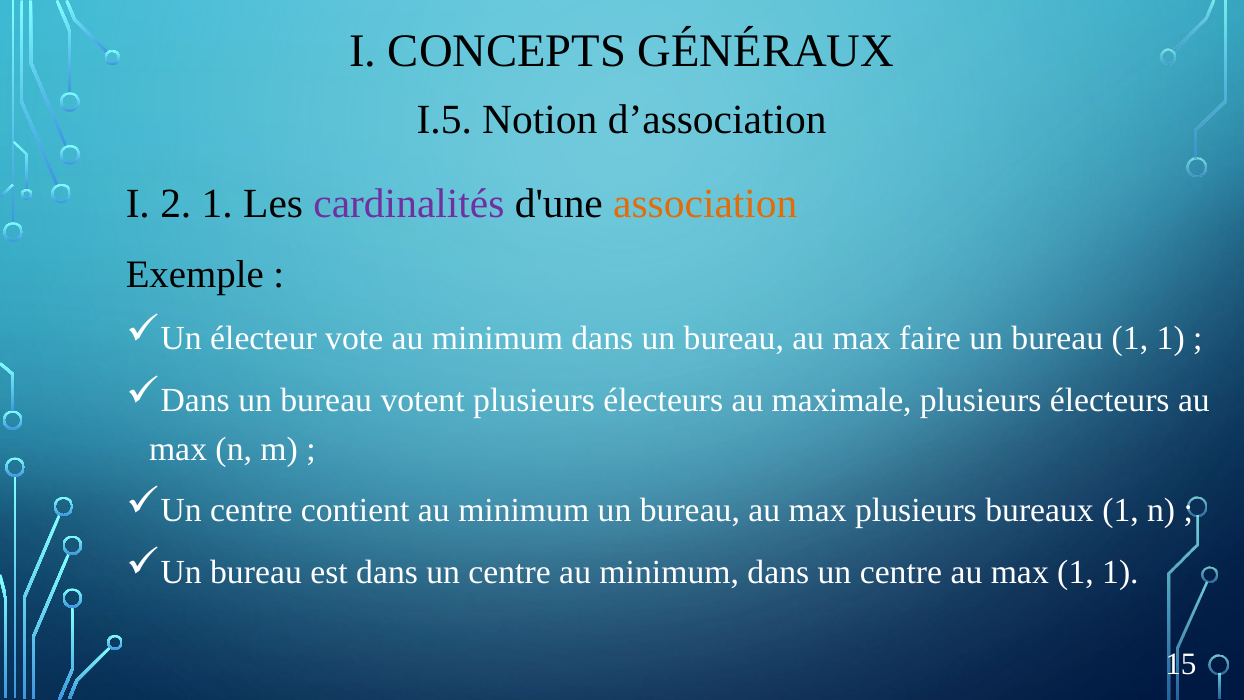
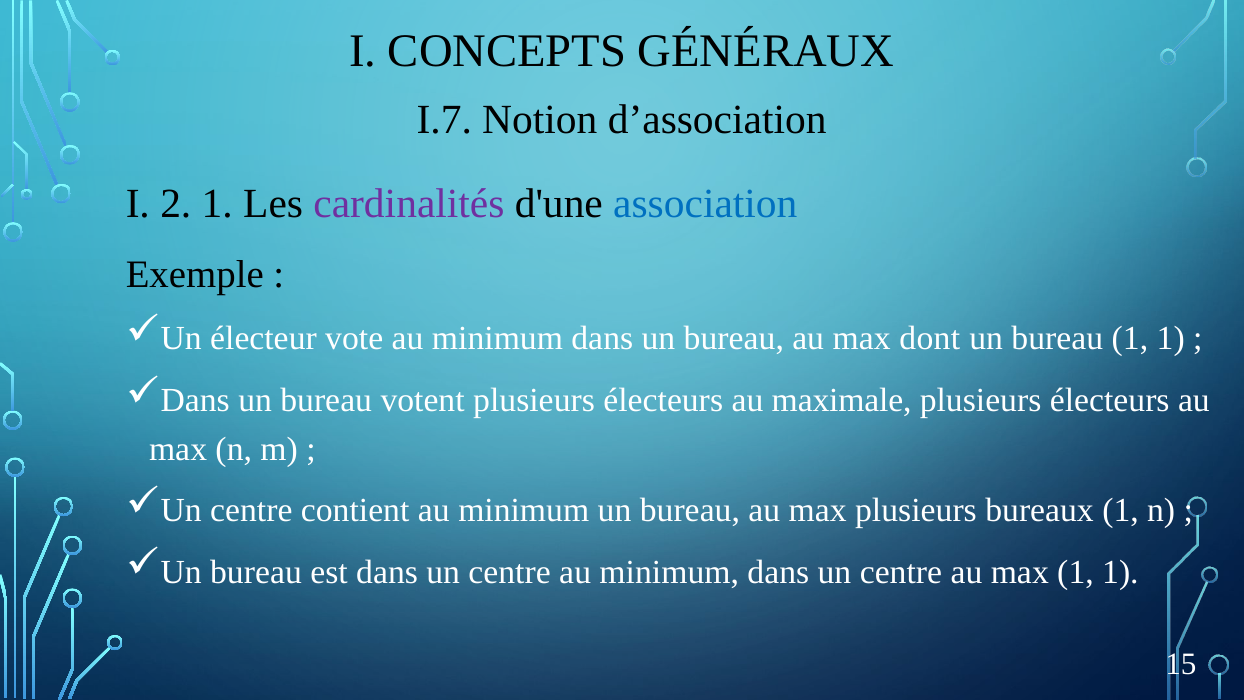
I.5: I.5 -> I.7 (444, 120)
association colour: orange -> blue (705, 204)
faire: faire -> dont (930, 339)
